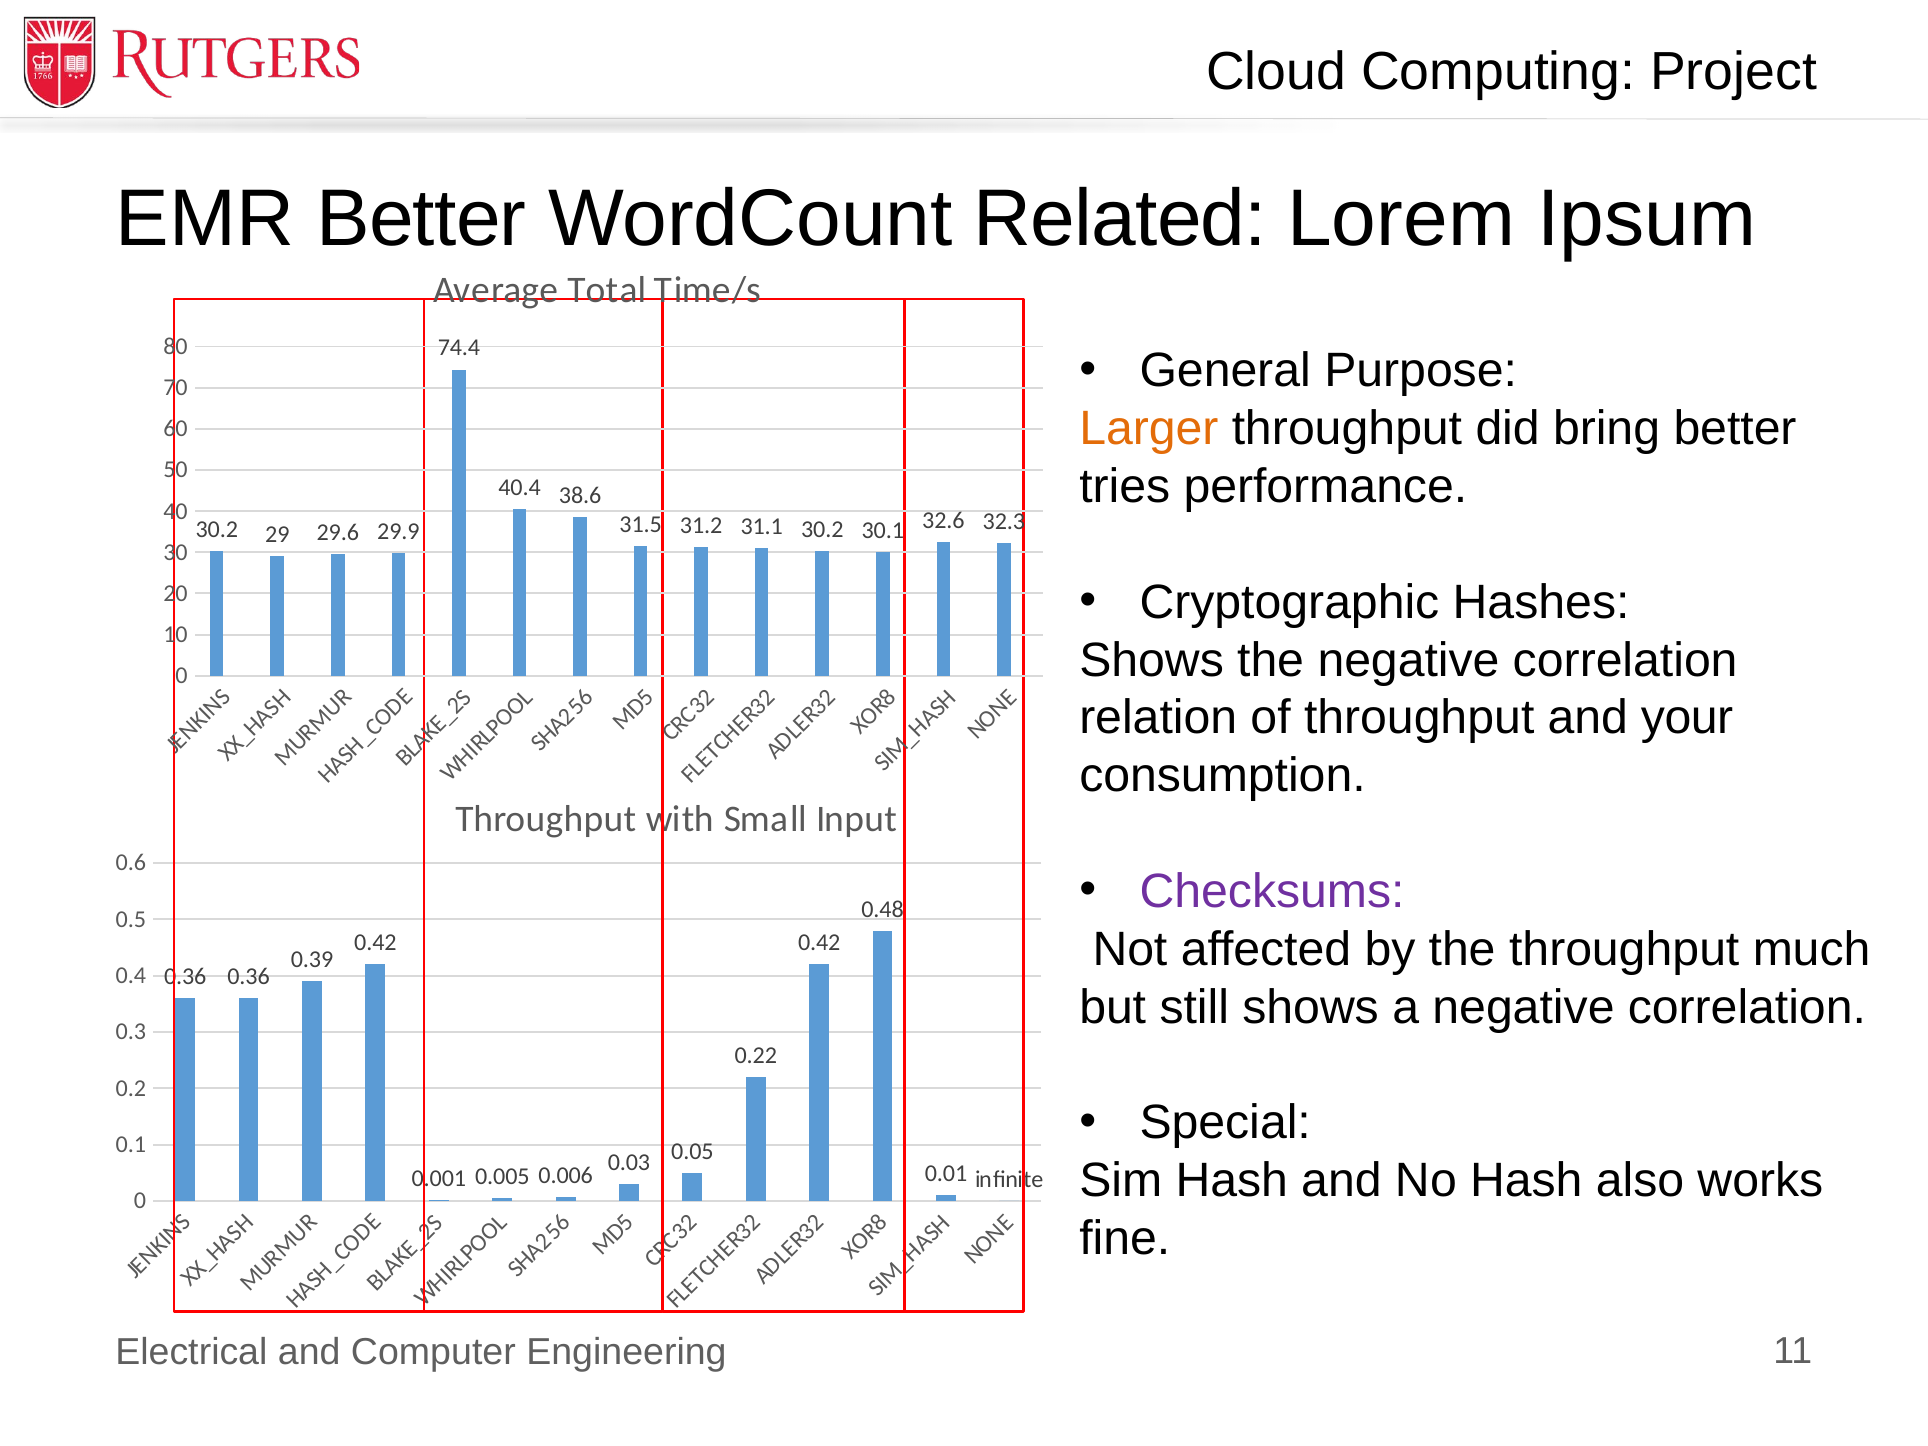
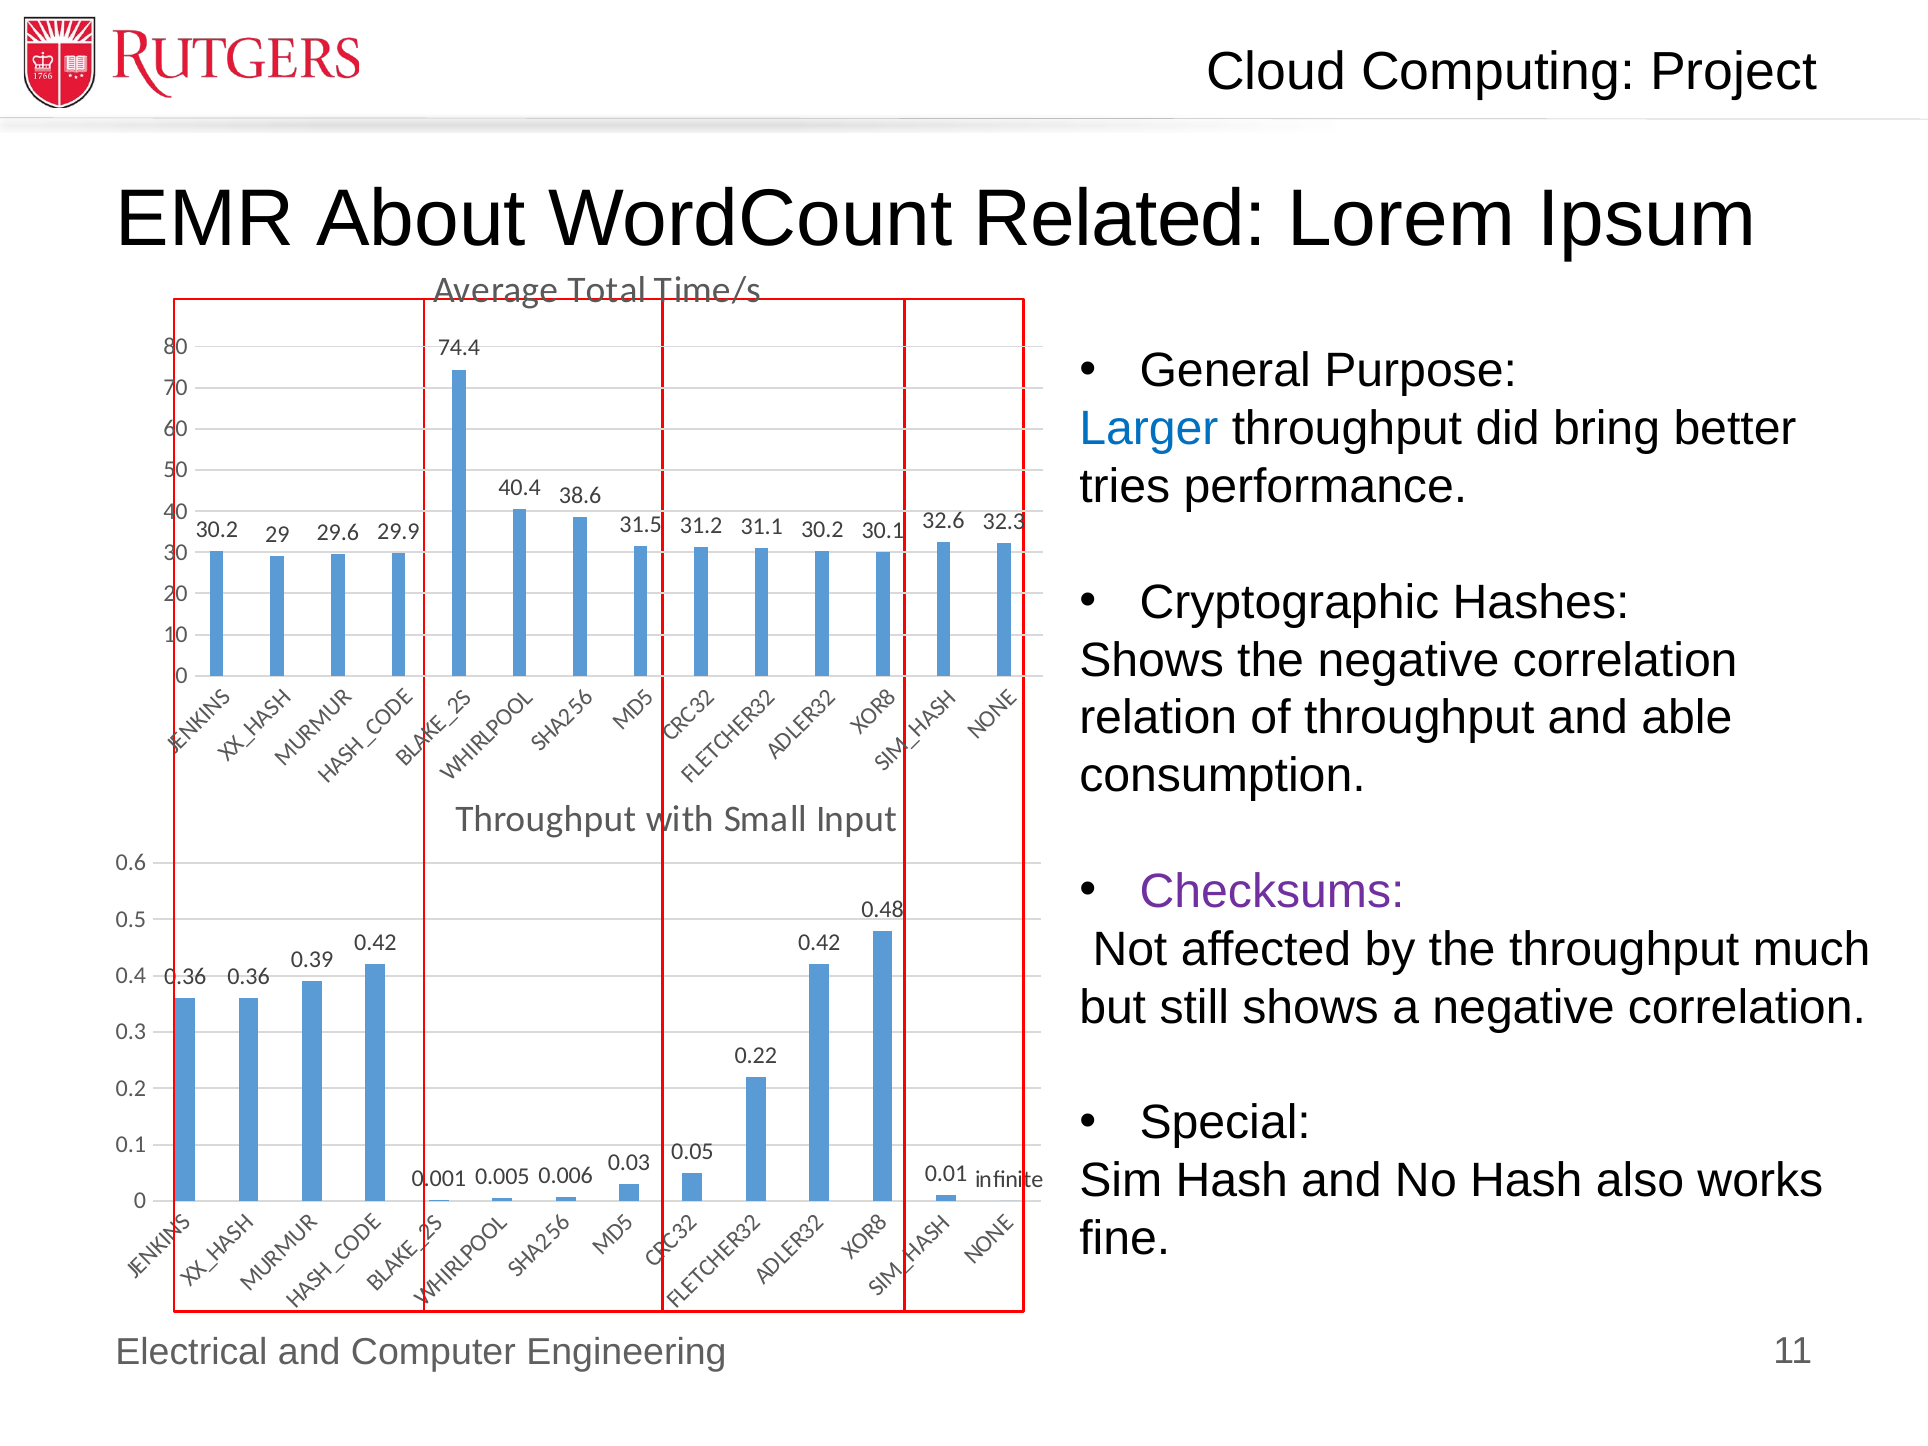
EMR Better: Better -> About (421, 219)
Larger colour: orange -> blue (1149, 429)
your: your -> able (1687, 718)
